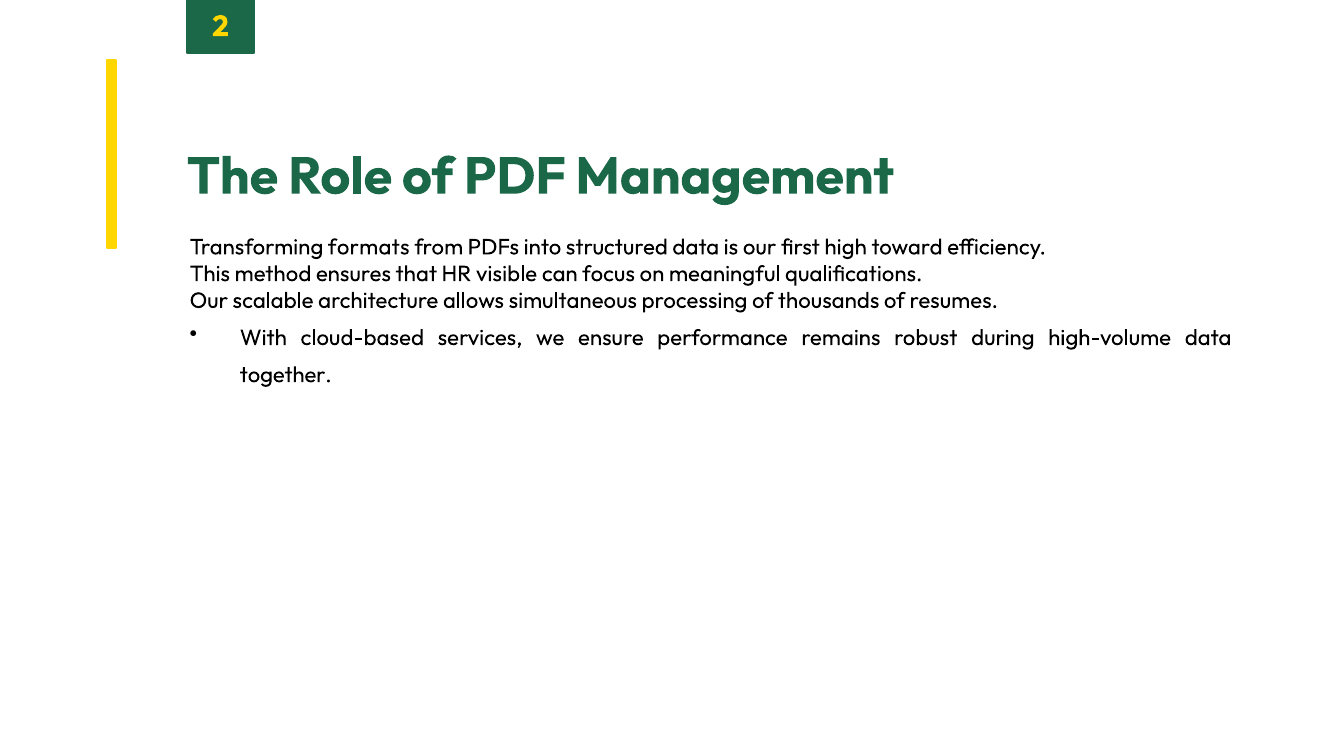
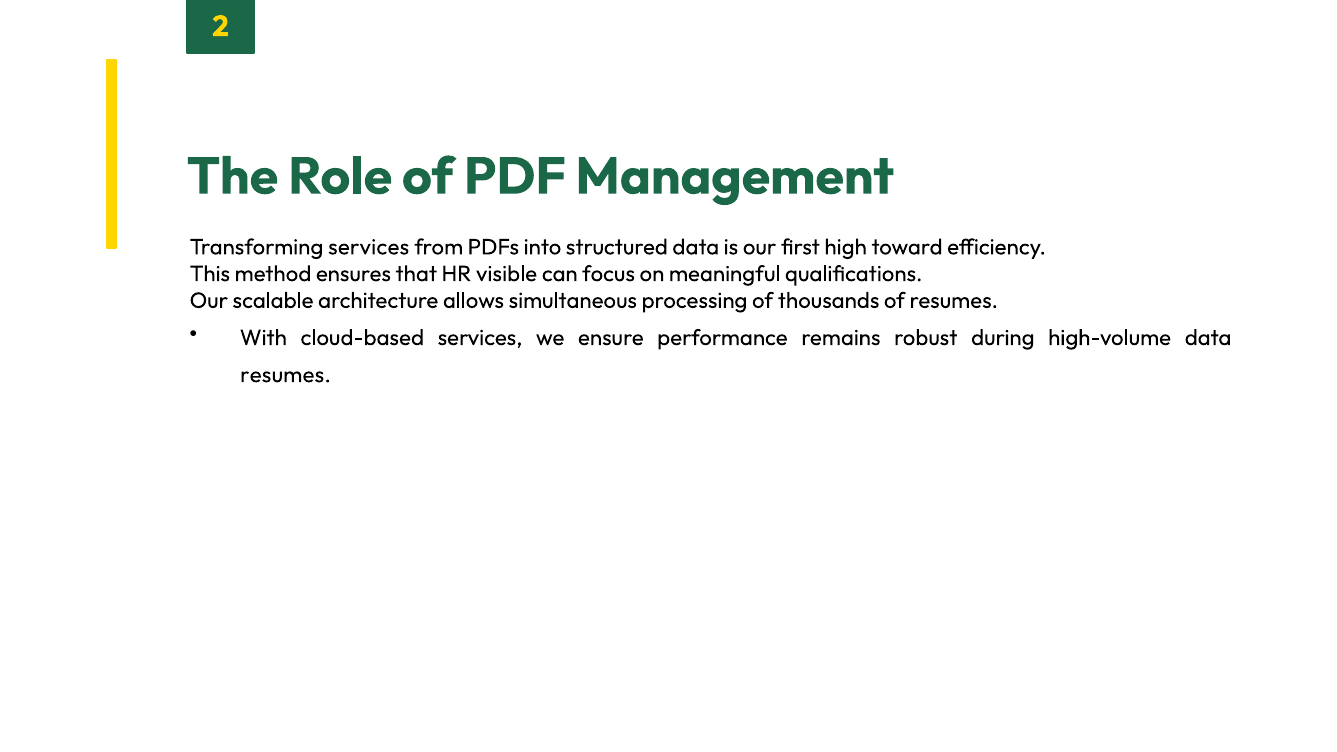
Transforming formats: formats -> services (369, 247)
together: together -> resumes (285, 375)
